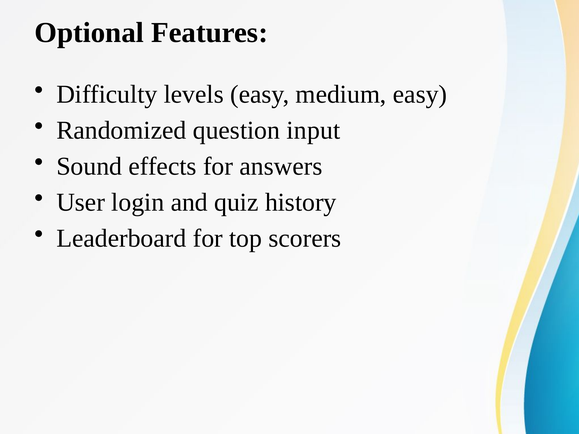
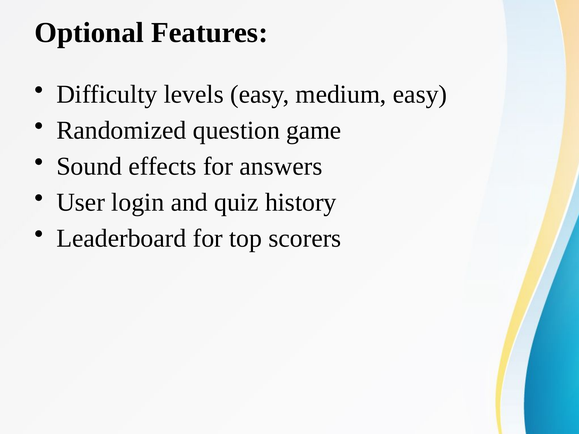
input: input -> game (314, 131)
